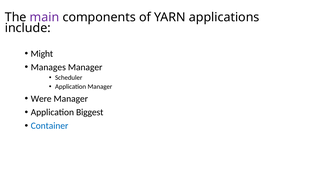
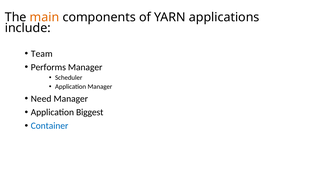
main colour: purple -> orange (45, 17)
Might: Might -> Team (42, 54)
Manages: Manages -> Performs (48, 67)
Were: Were -> Need (41, 99)
